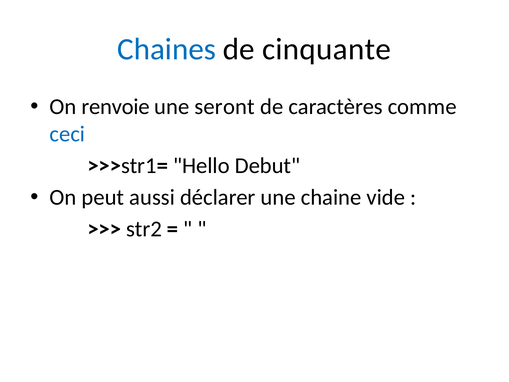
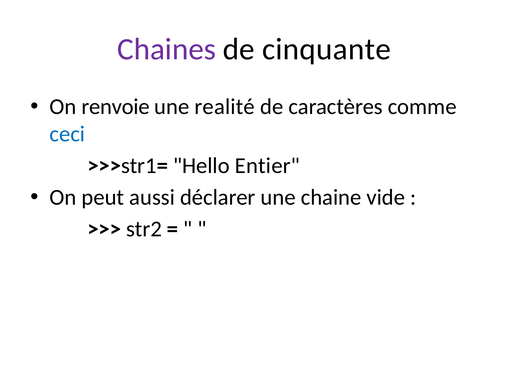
Chaines colour: blue -> purple (167, 49)
seront: seront -> realité (225, 107)
Debut: Debut -> Entier (267, 166)
